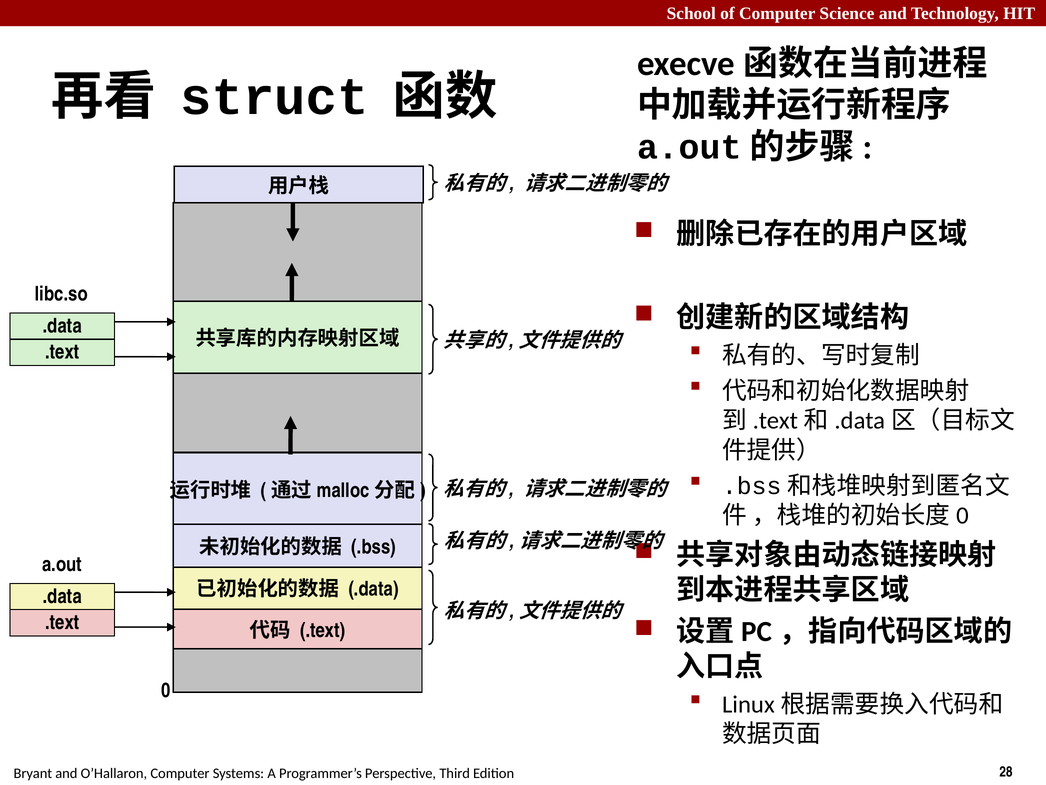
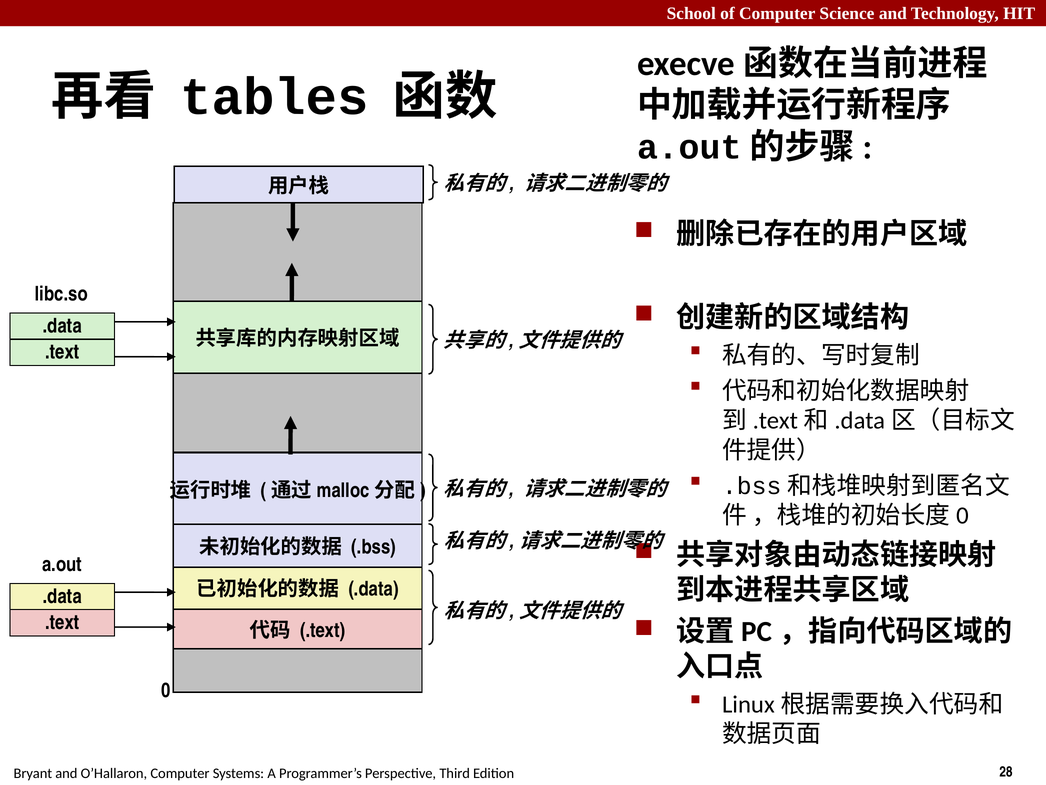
struct: struct -> tables (274, 97)
